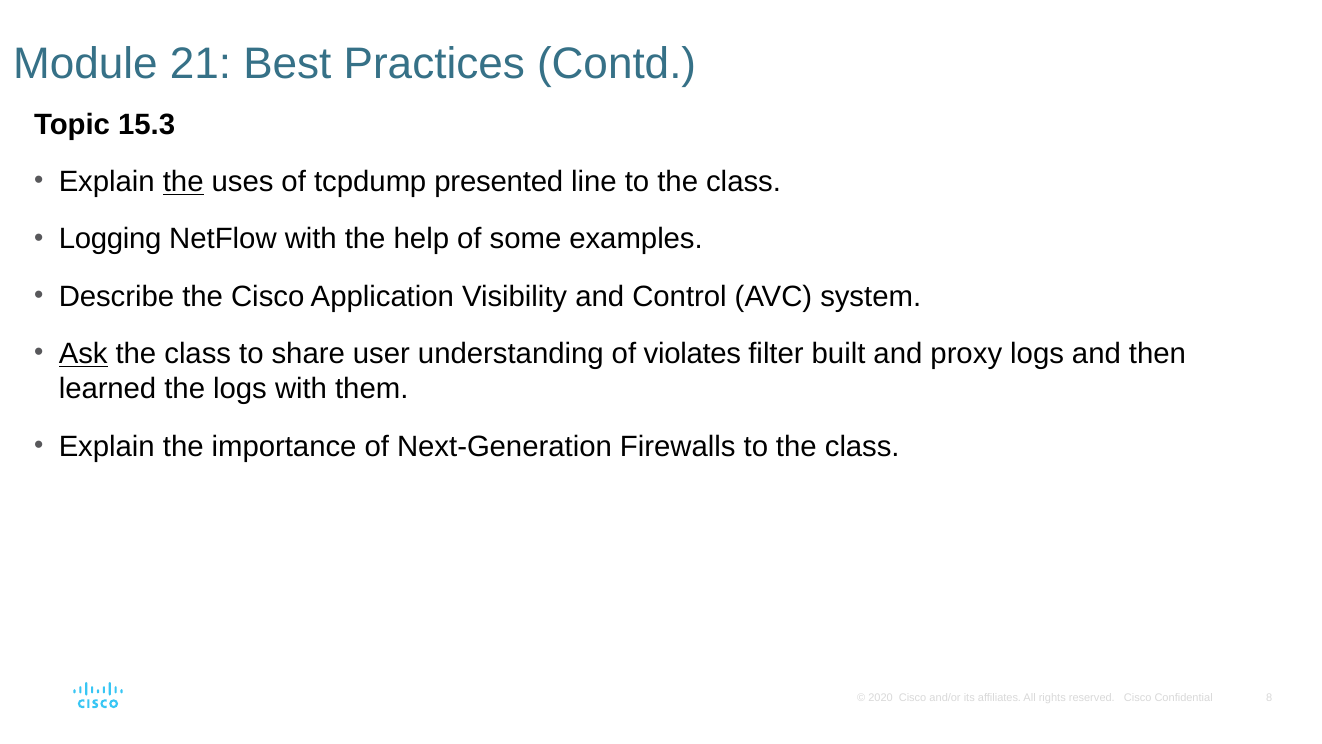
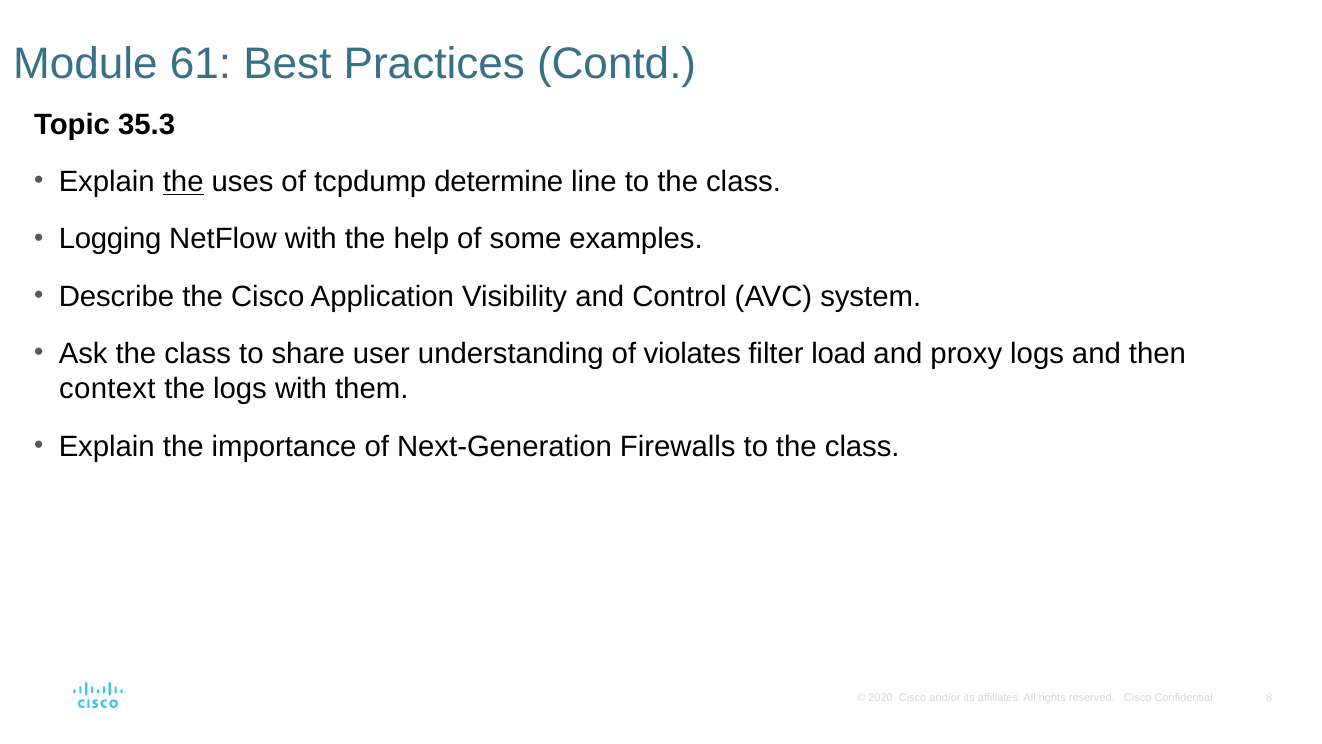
21: 21 -> 61 (200, 64)
15.3: 15.3 -> 35.3 (147, 124)
presented: presented -> determine (499, 182)
Ask underline: present -> none (83, 354)
built: built -> load (839, 354)
learned: learned -> context (107, 389)
